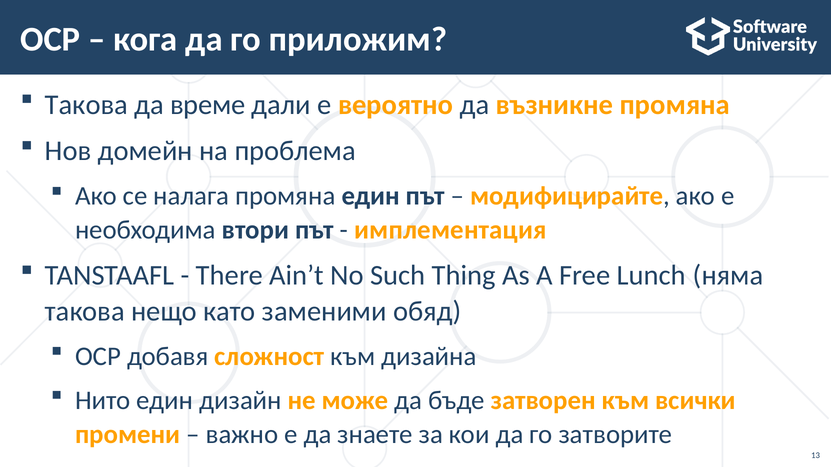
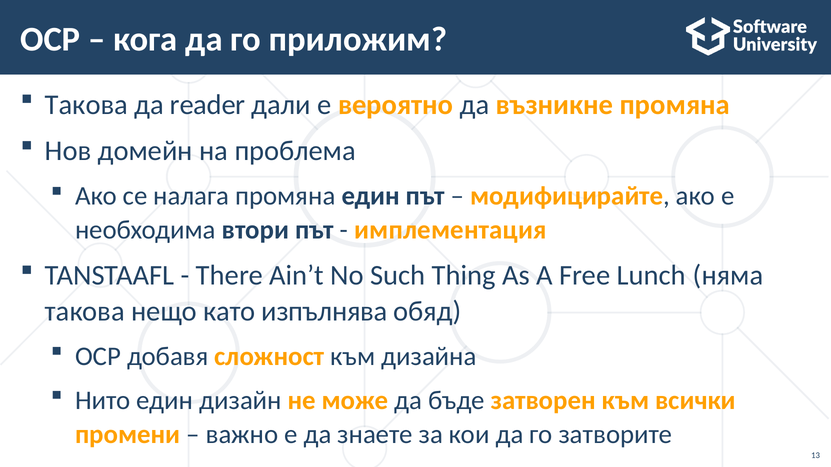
време: време -> reader (208, 105)
заменими: заменими -> изпълнява (324, 312)
